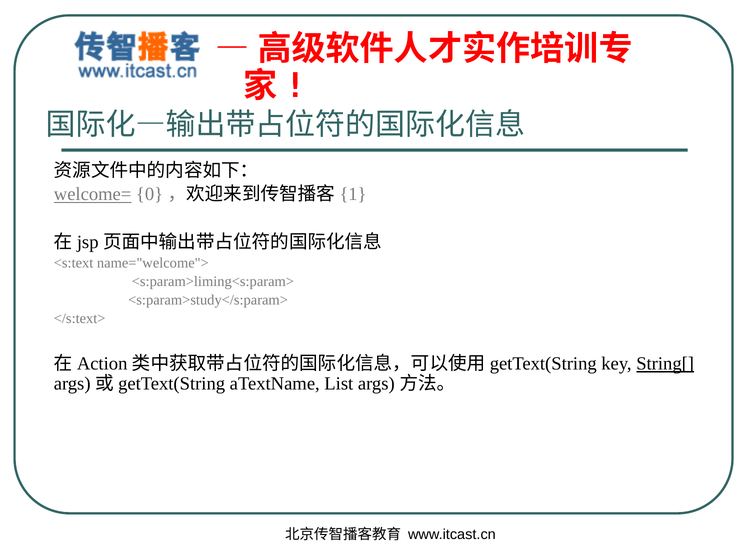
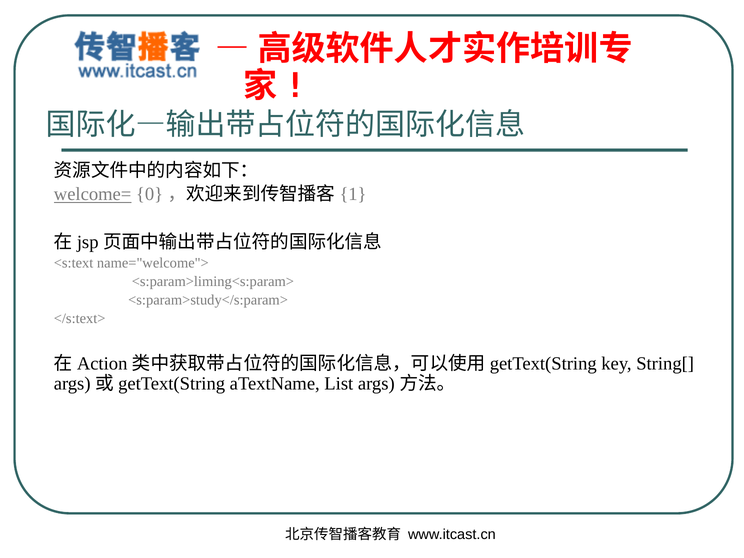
String[ underline: present -> none (665, 364)
